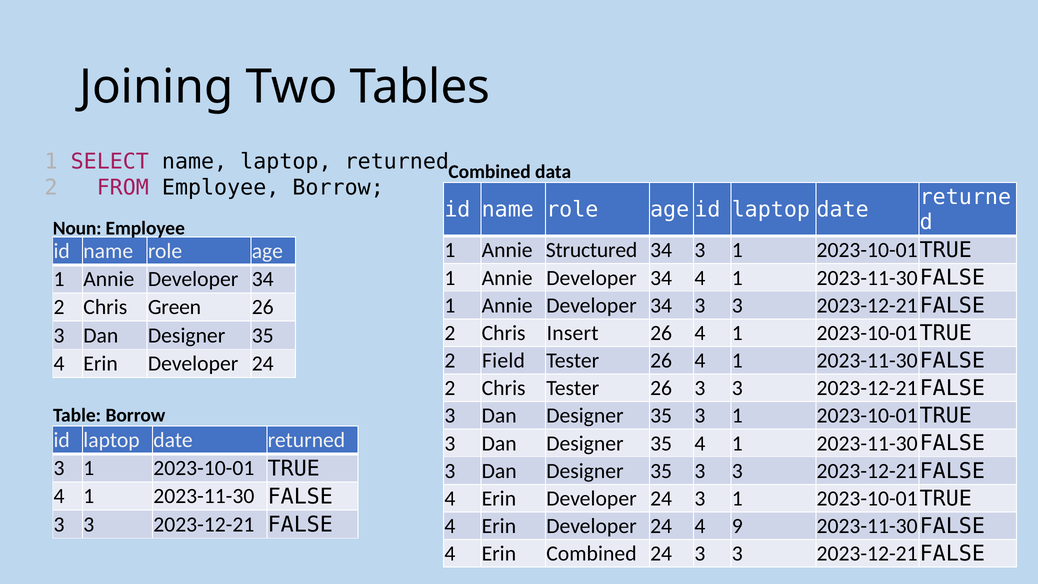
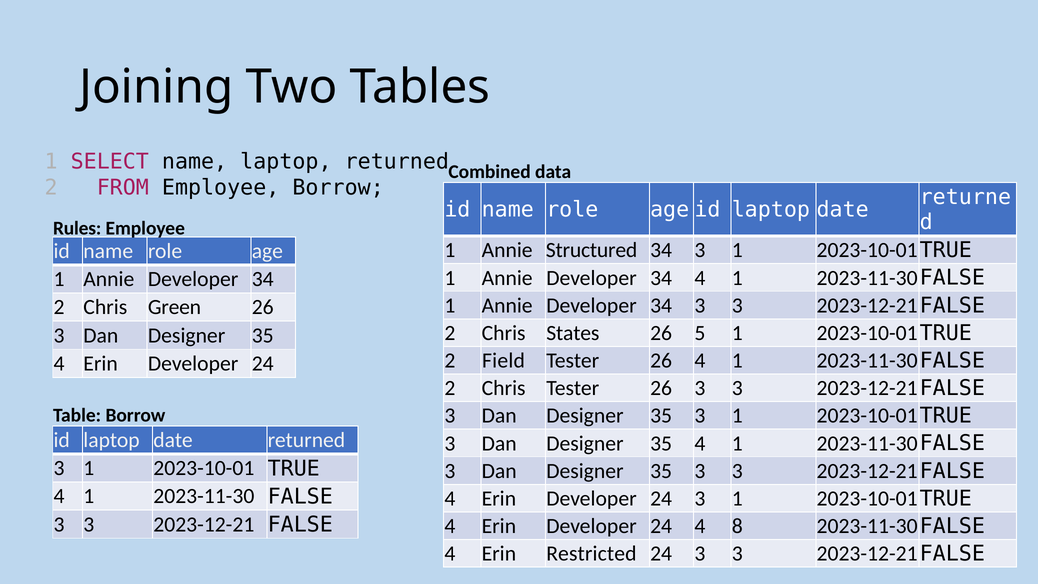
Noun: Noun -> Rules (77, 228)
Insert: Insert -> States (573, 333)
4: 4 -> 5 (700, 333)
9: 9 -> 8 (737, 526)
Erin Combined: Combined -> Restricted (591, 554)
